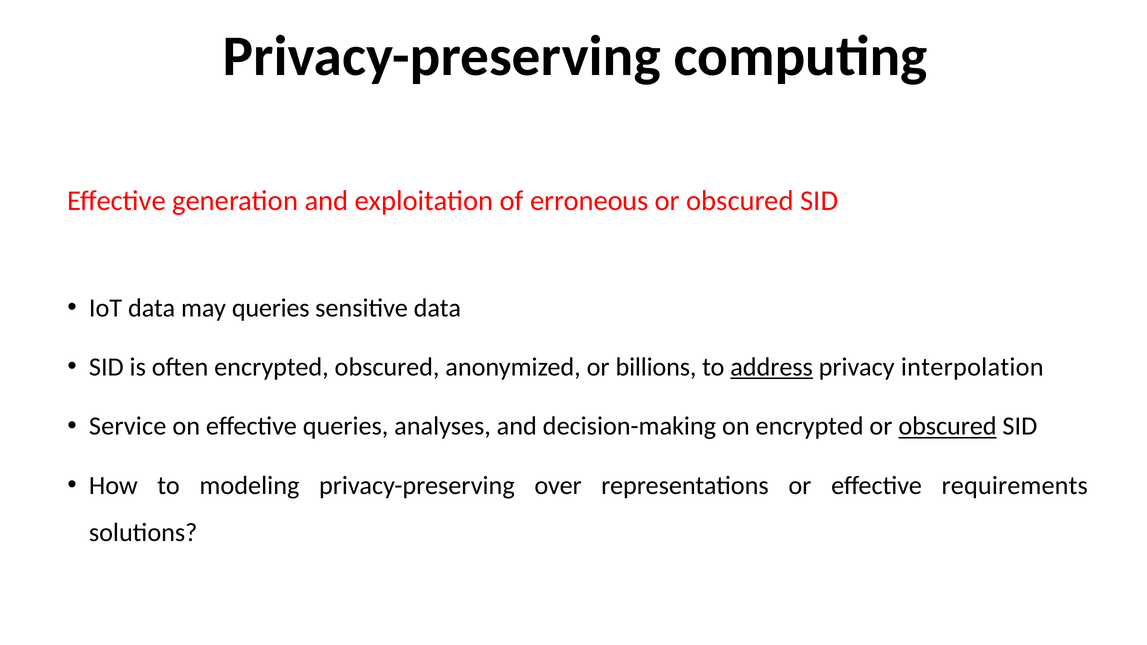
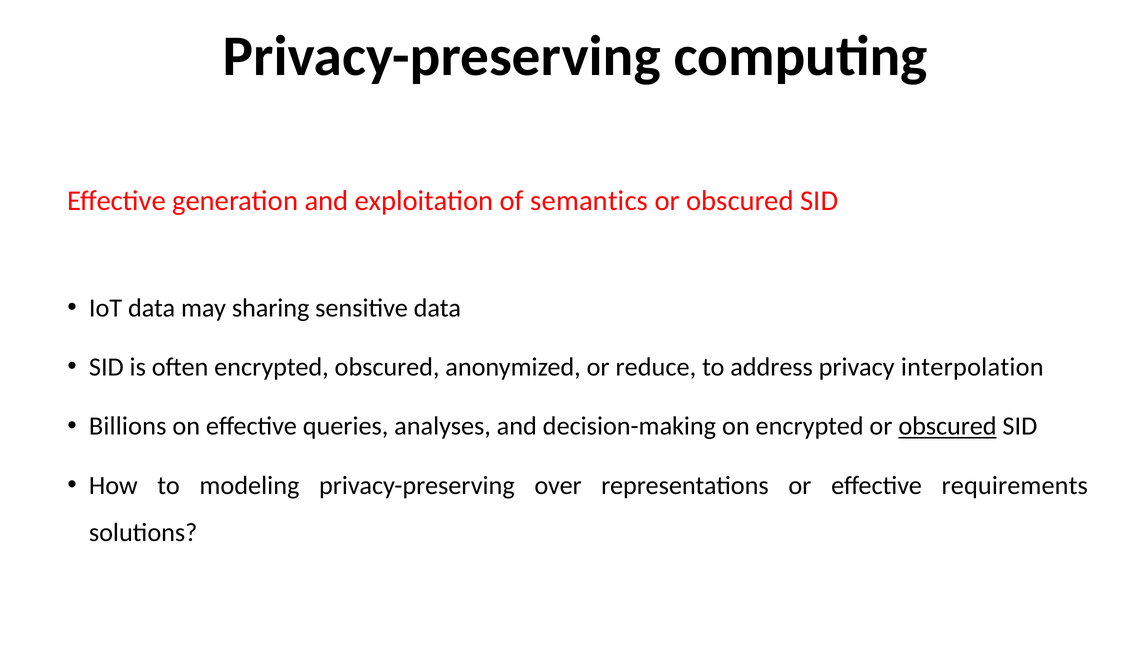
erroneous: erroneous -> semantics (589, 201)
may queries: queries -> sharing (271, 308)
billions: billions -> reduce (656, 367)
address underline: present -> none (772, 367)
Service: Service -> Billions (128, 426)
